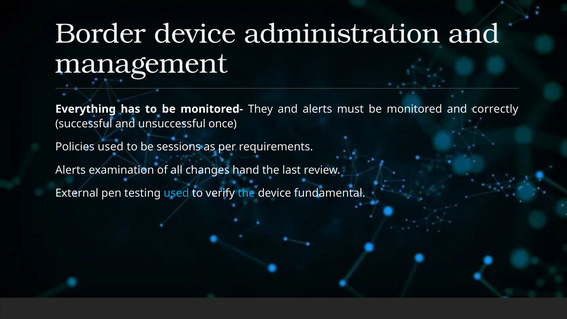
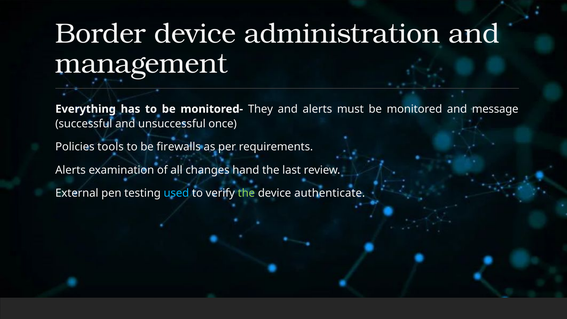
correctly: correctly -> message (495, 109)
Policies used: used -> tools (111, 147)
sessions: sessions -> firewalls (179, 147)
the colour: light blue -> light green (246, 193)
fundamental: fundamental -> authenticate (330, 193)
